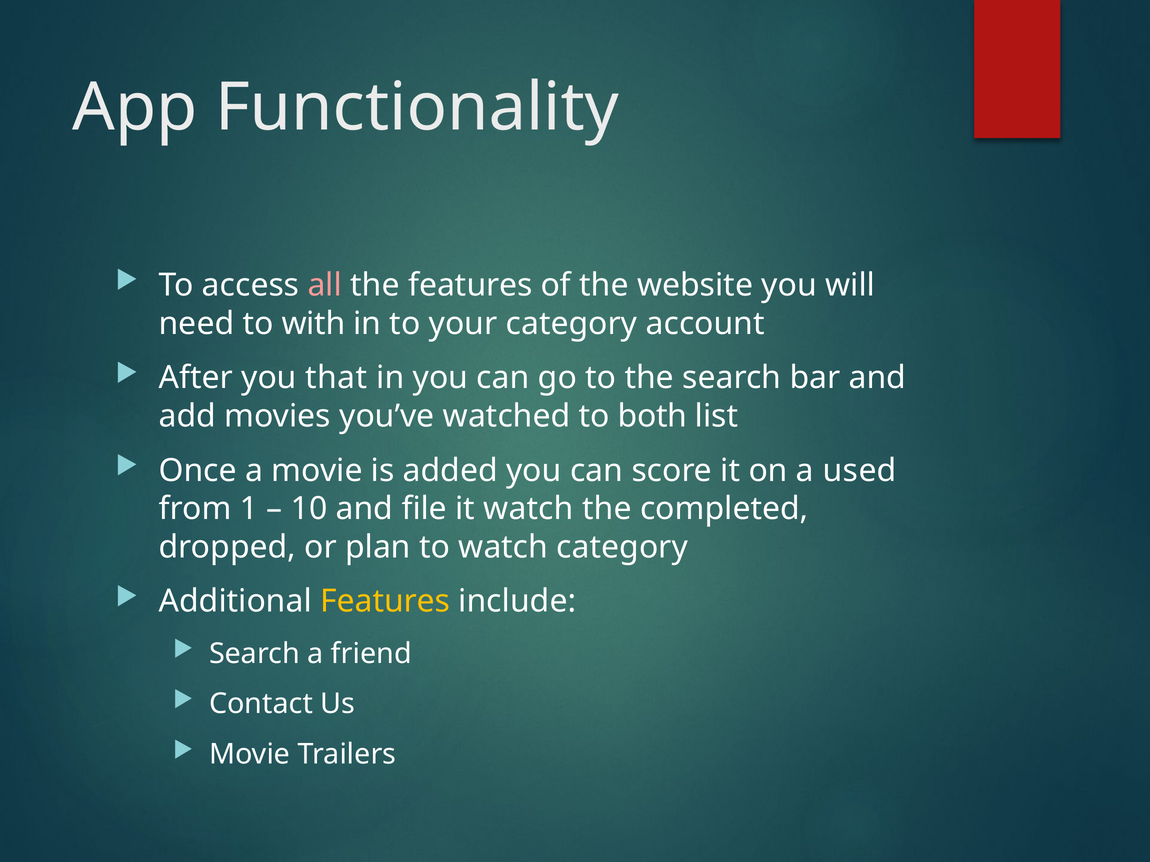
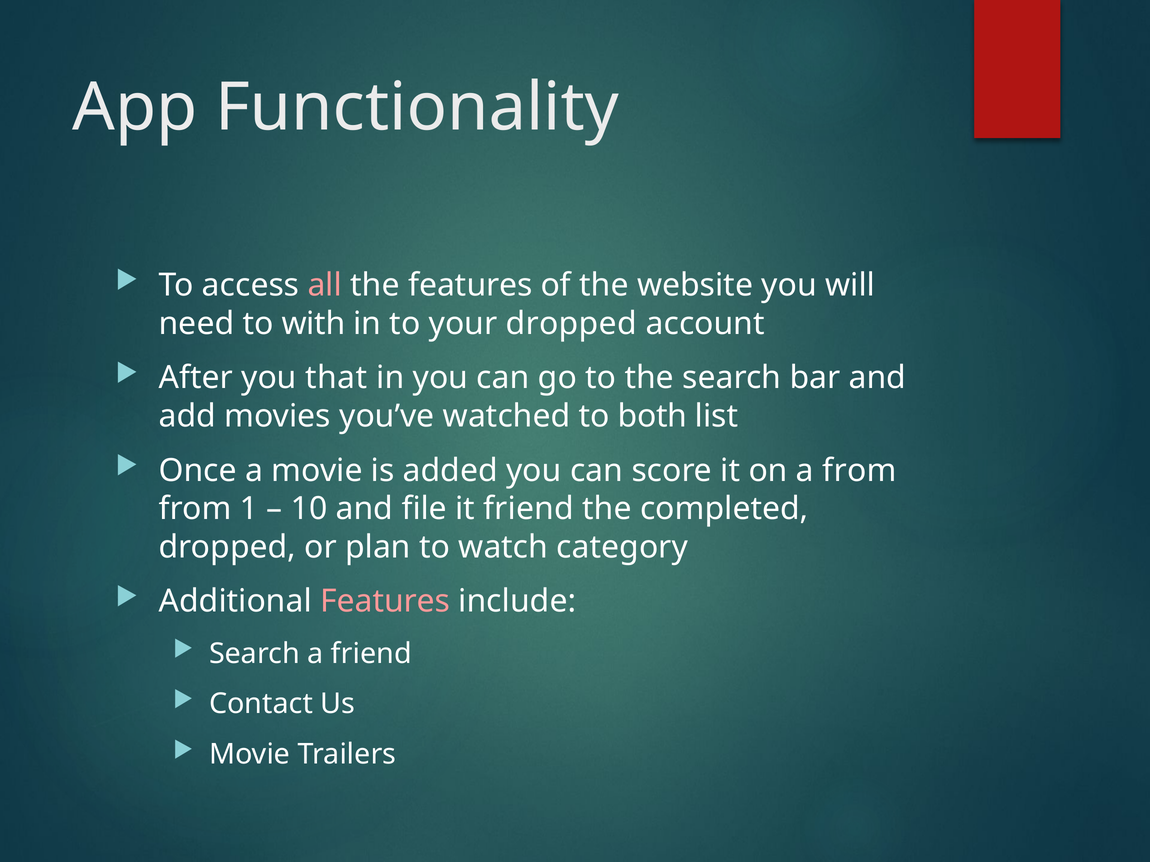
your category: category -> dropped (571, 324)
a used: used -> from (860, 471)
it watch: watch -> friend (529, 509)
Features colour: yellow -> pink (385, 602)
